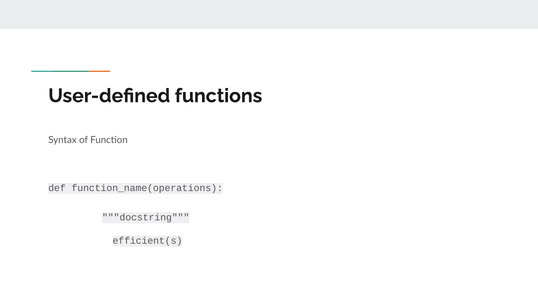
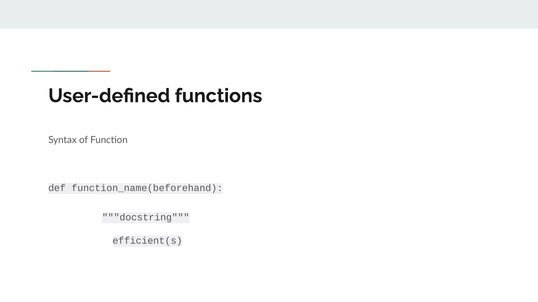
function_name(operations: function_name(operations -> function_name(beforehand (147, 188)
